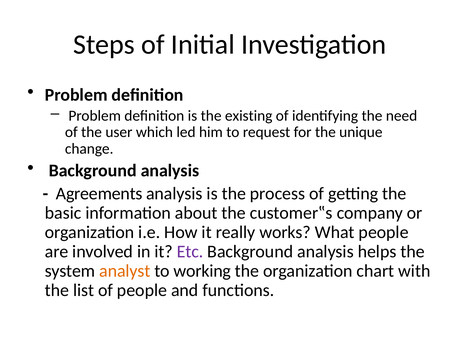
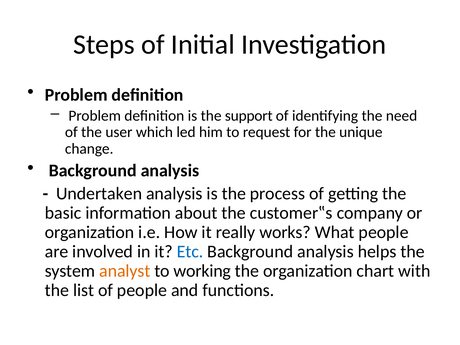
existing: existing -> support (249, 116)
Agreements: Agreements -> Undertaken (99, 194)
Etc colour: purple -> blue (190, 252)
